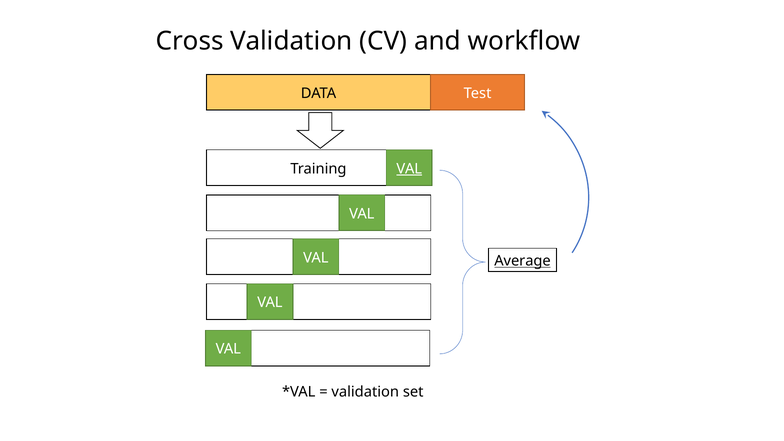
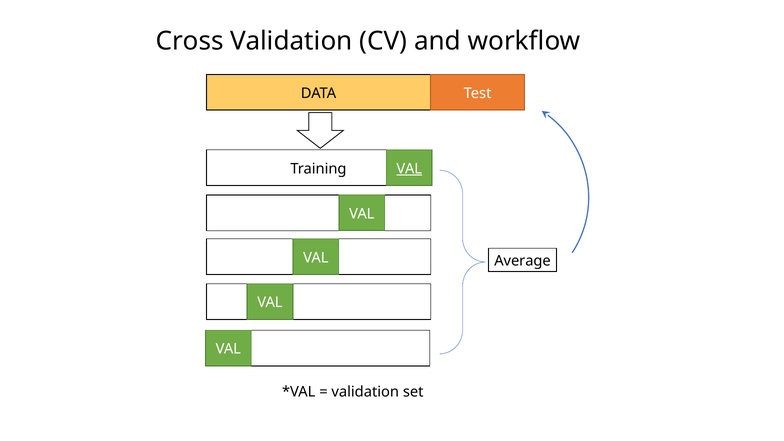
Average underline: present -> none (522, 261)
